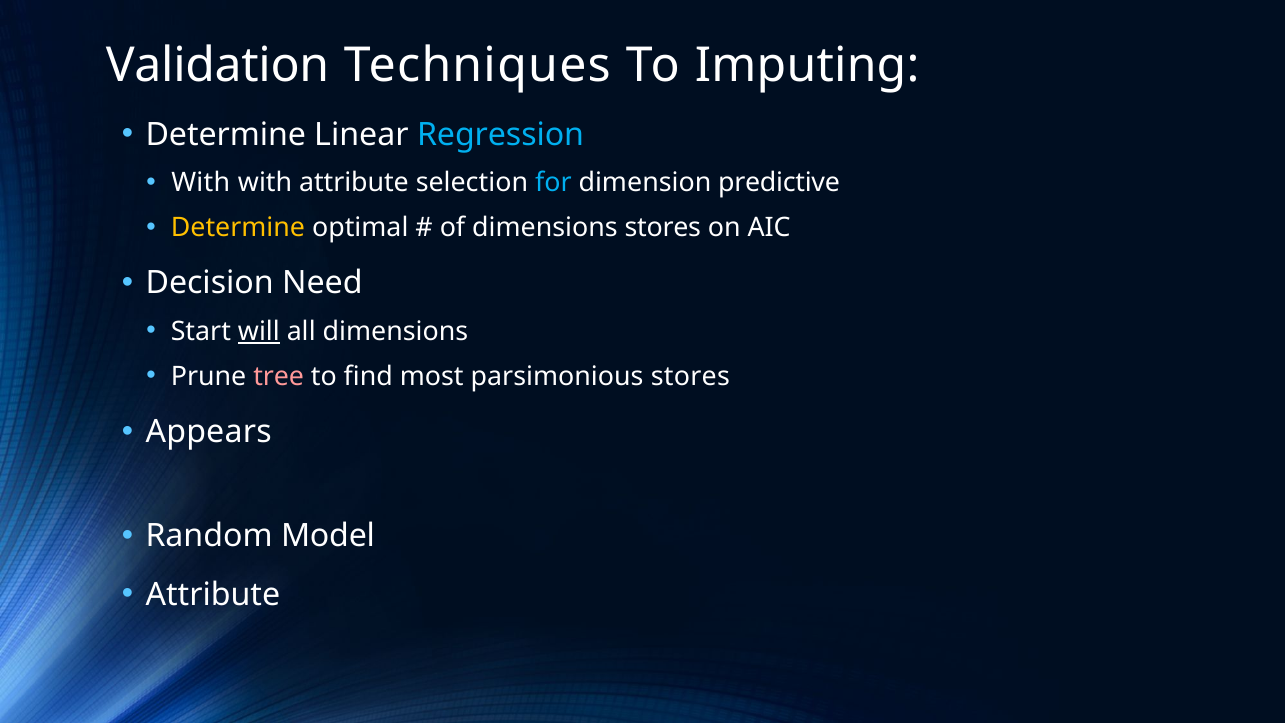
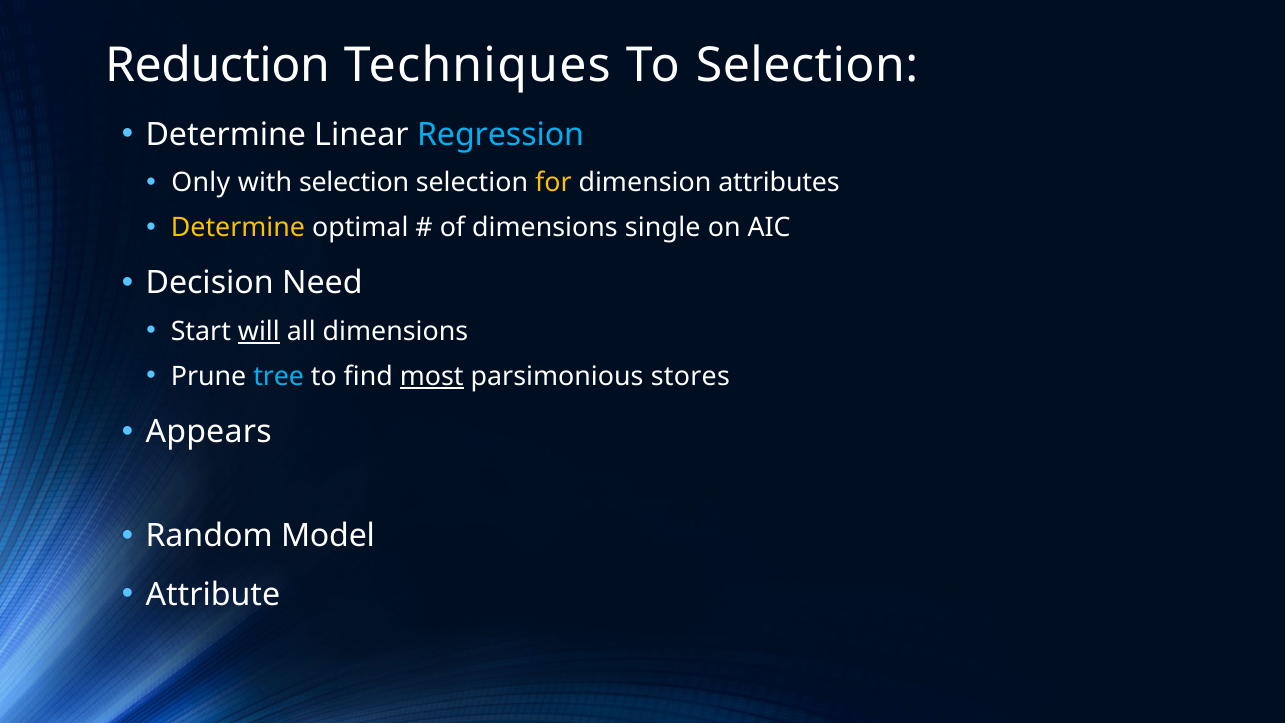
Validation: Validation -> Reduction (218, 65)
To Imputing: Imputing -> Selection (807, 65)
With: With -> Only (201, 182)
with attribute: attribute -> selection (354, 182)
for colour: light blue -> yellow (553, 182)
predictive: predictive -> attributes (779, 182)
dimensions stores: stores -> single (663, 227)
tree colour: pink -> light blue (279, 376)
most underline: none -> present (432, 376)
